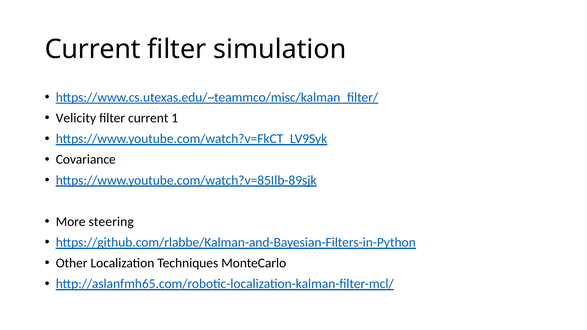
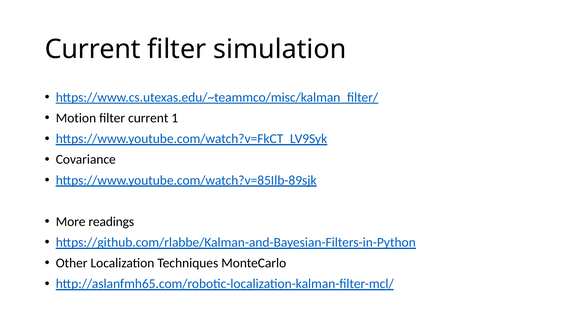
Velicity: Velicity -> Motion (76, 118)
steering: steering -> readings (111, 222)
